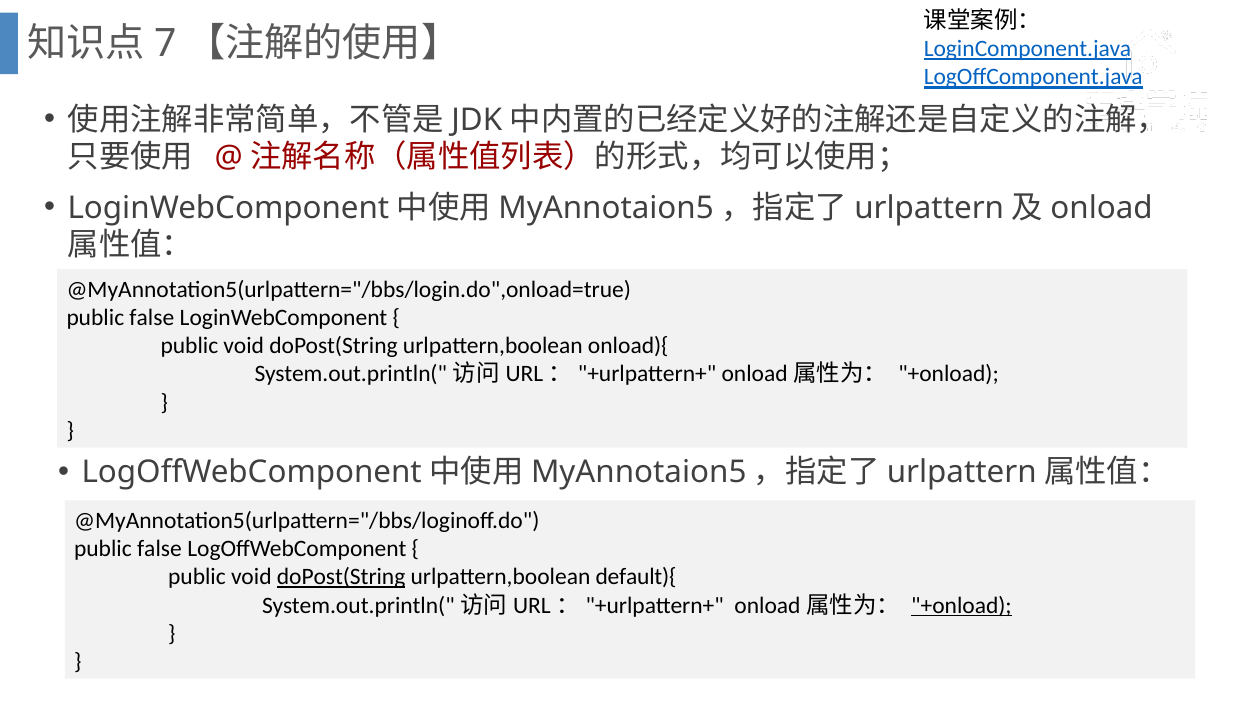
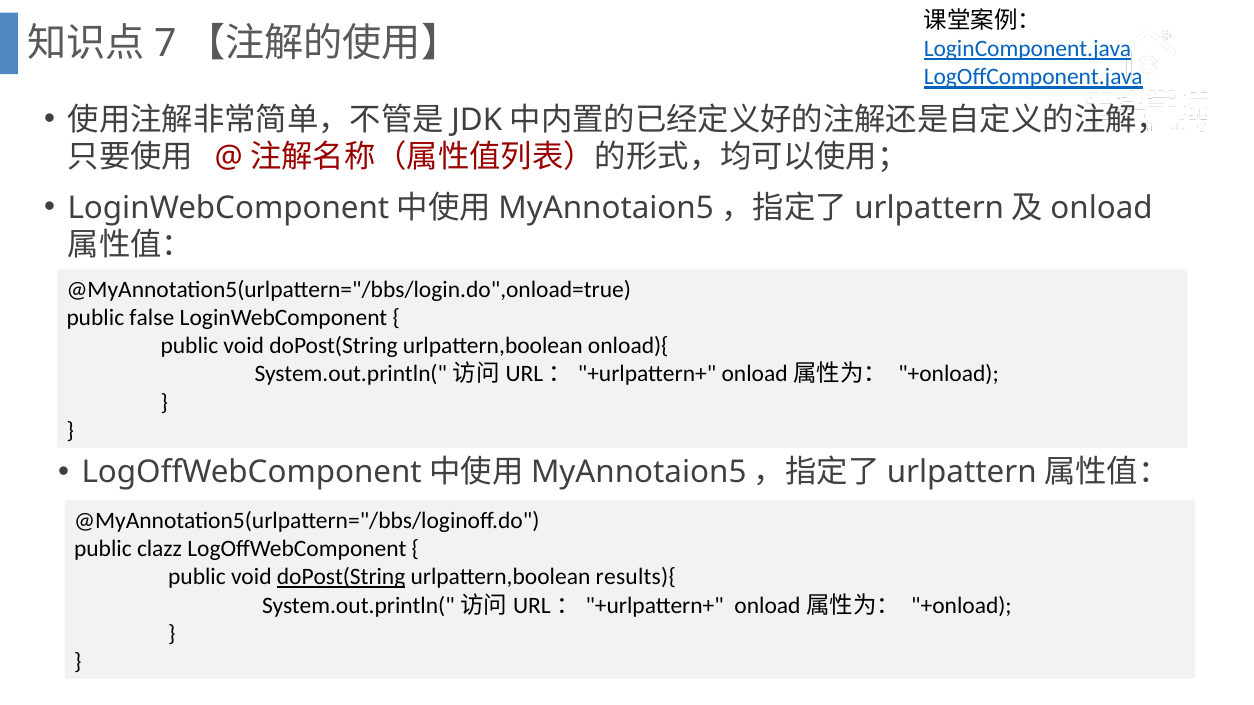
false: false -> clazz (160, 549)
default){: default){ -> results){ (636, 577)
+onload underline: present -> none (961, 606)
